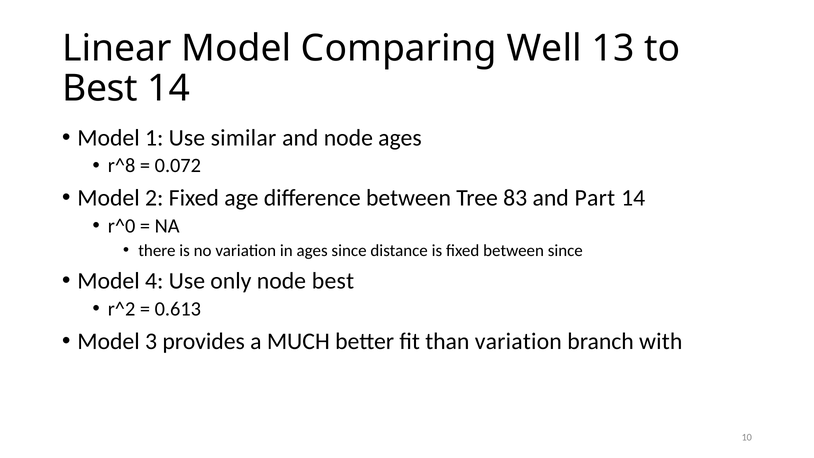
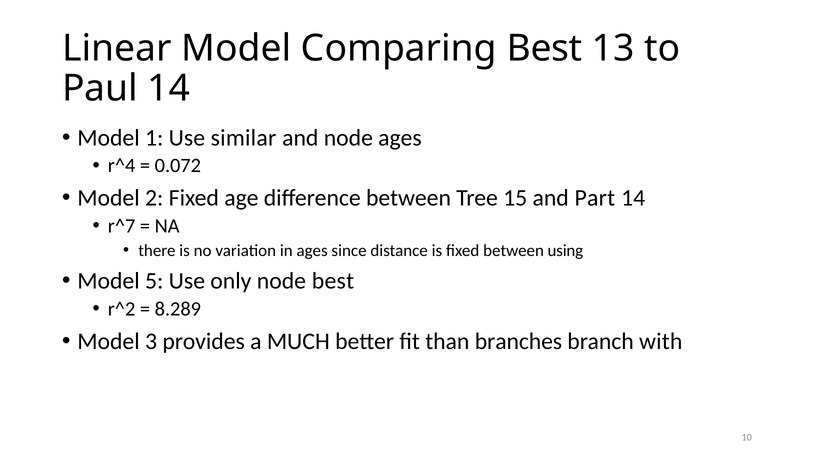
Comparing Well: Well -> Best (544, 48)
Best: Best -> Paul (100, 89)
r^8: r^8 -> r^4 (122, 166)
83: 83 -> 15 (515, 198)
r^0: r^0 -> r^7 (122, 226)
between since: since -> using (565, 250)
4: 4 -> 5 (154, 281)
0.613: 0.613 -> 8.289 (178, 309)
than variation: variation -> branches (518, 341)
